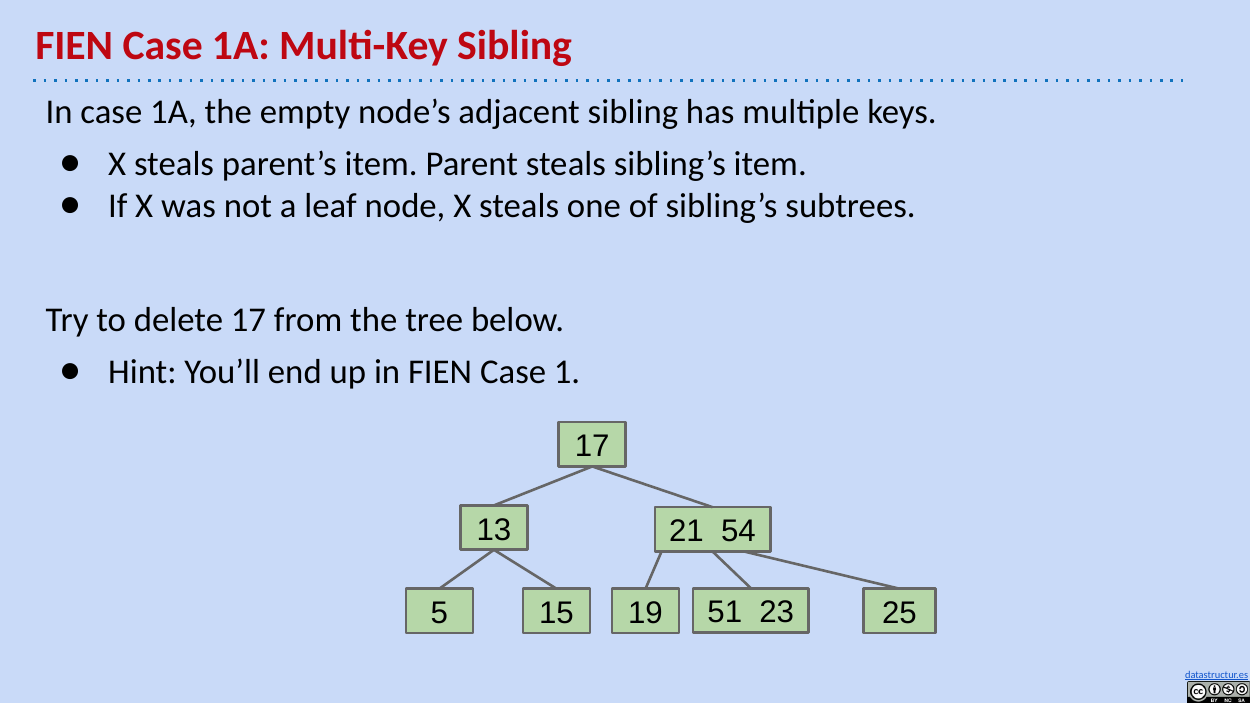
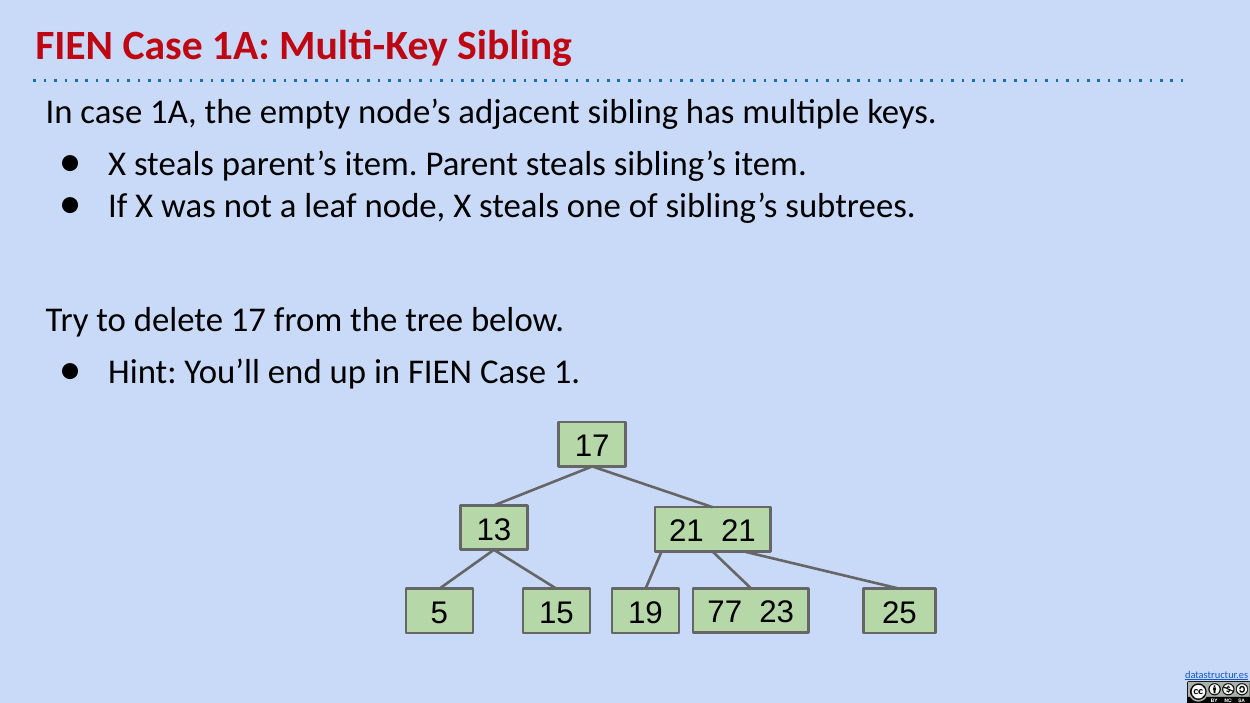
21 54: 54 -> 21 (739, 532)
51: 51 -> 77 (725, 613)
